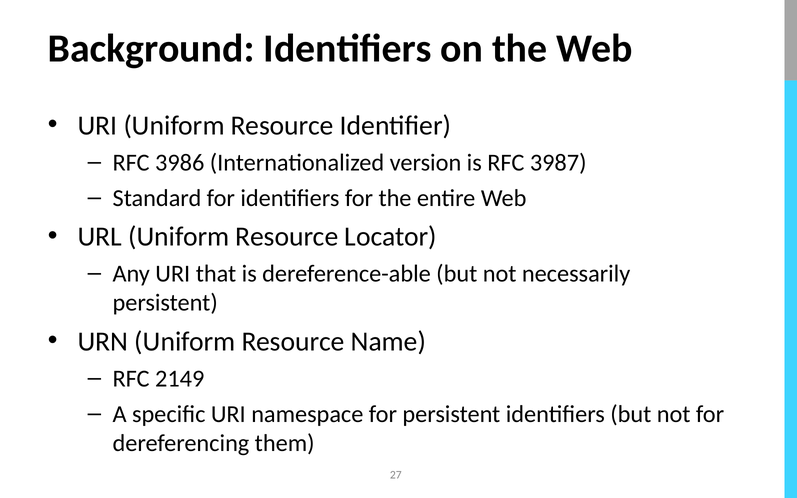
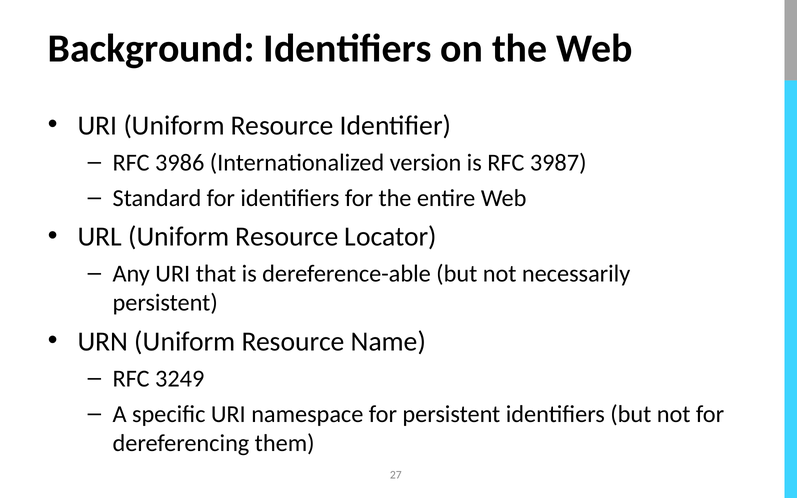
2149: 2149 -> 3249 (180, 379)
